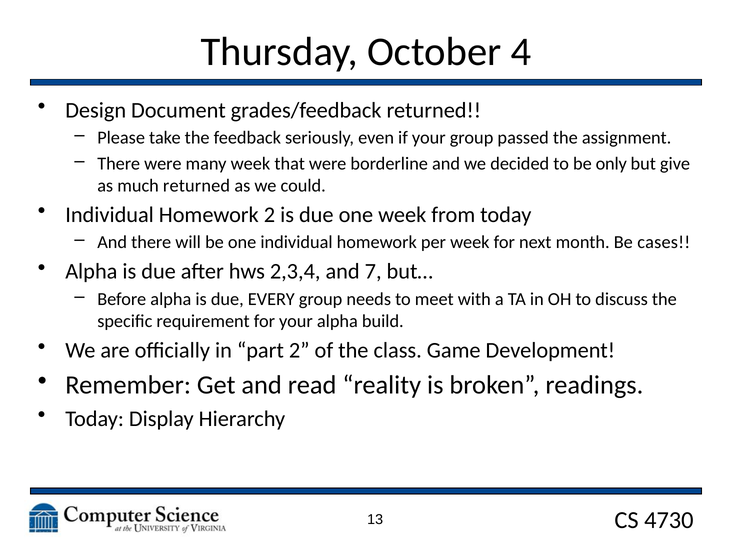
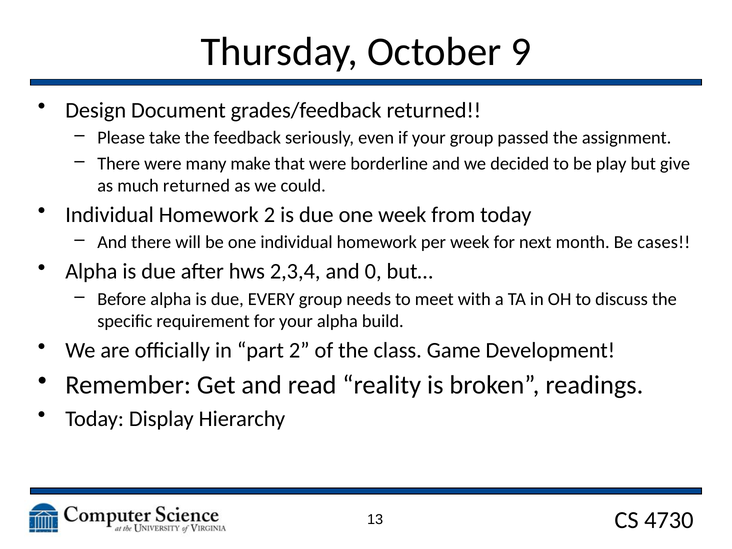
4: 4 -> 9 (521, 52)
many week: week -> make (251, 164)
only: only -> play (611, 164)
7: 7 -> 0 (373, 272)
